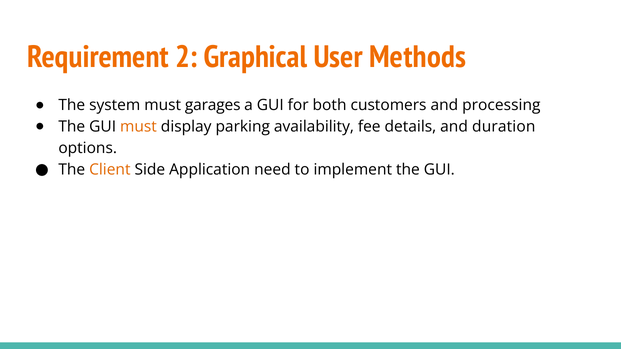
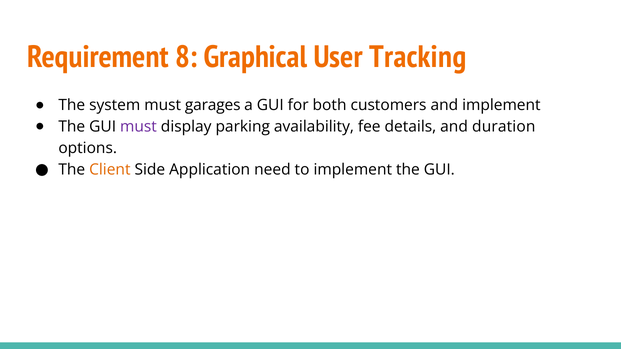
2: 2 -> 8 (186, 57)
Methods: Methods -> Tracking (418, 57)
and processing: processing -> implement (501, 105)
must colour: orange -> purple (139, 127)
